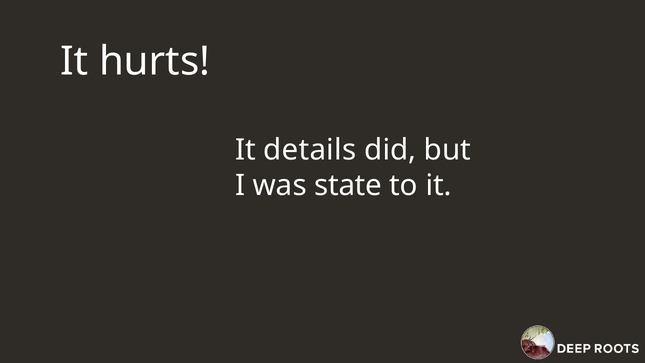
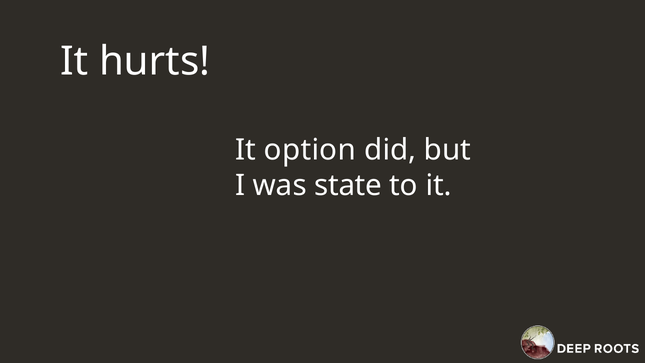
details: details -> option (310, 150)
